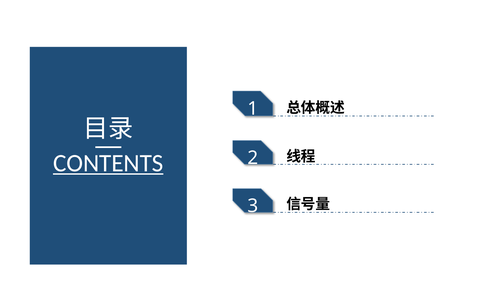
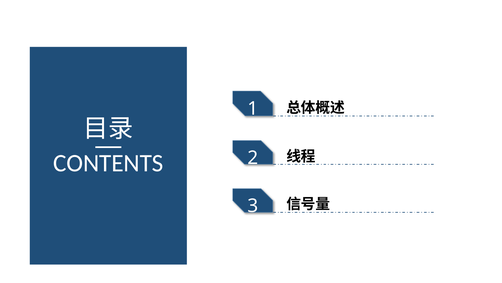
CONTENTS underline: present -> none (108, 163)
